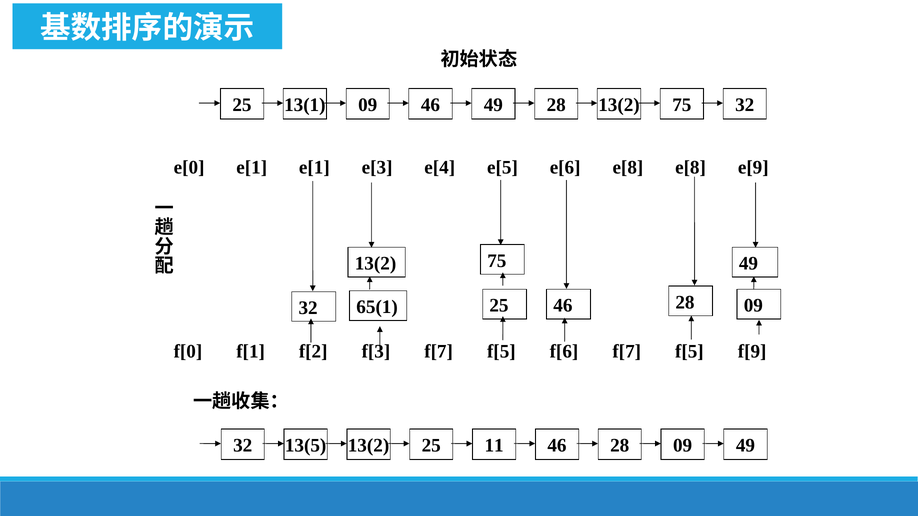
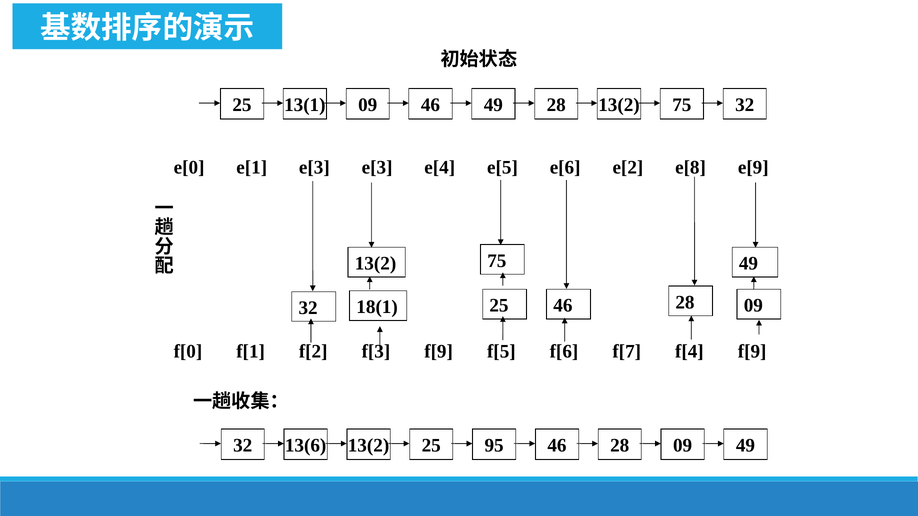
e[1 e[1: e[1 -> e[3 (314, 168)
e[6 e[8: e[8 -> e[2 (628, 168)
65(1: 65(1 -> 18(1 (377, 307)
f[3 f[7: f[7 -> f[9 (439, 352)
f[6 f[7 f[5: f[5 -> f[4 (689, 352)
13(5: 13(5 -> 13(6 (306, 446)
11: 11 -> 95 (494, 446)
